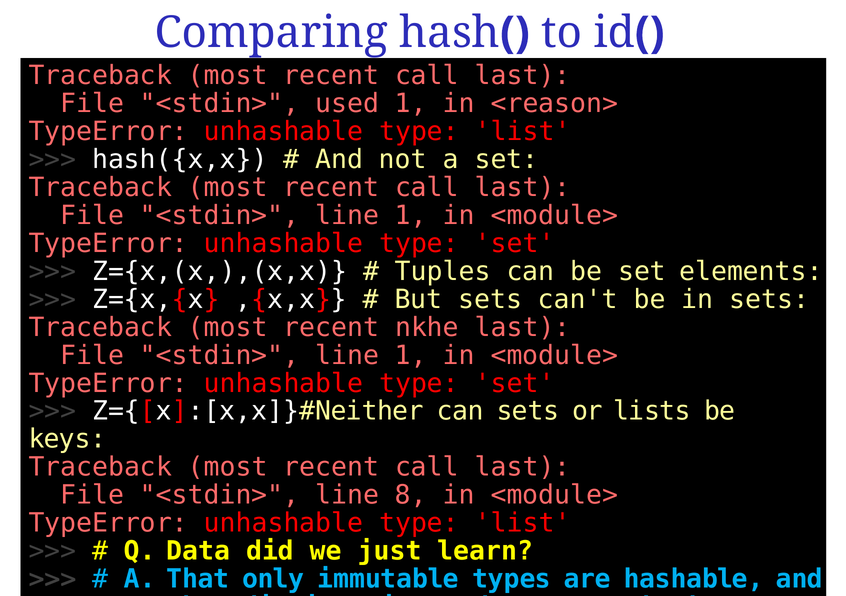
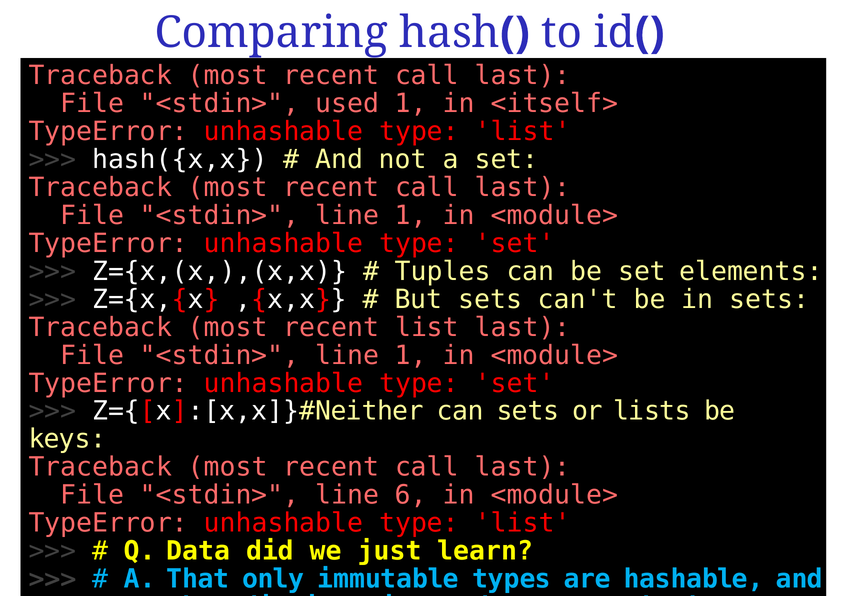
<reason>: <reason> -> <itself> (554, 104)
recent nkhe: nkhe -> list (427, 327)
8: 8 -> 6 (411, 495)
